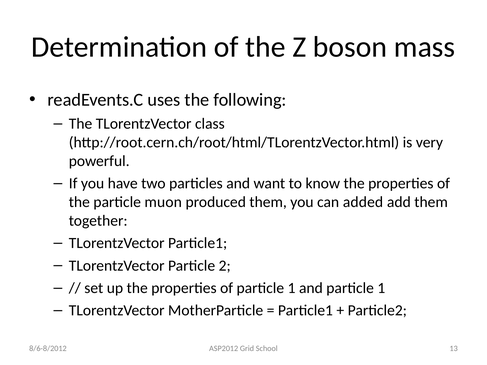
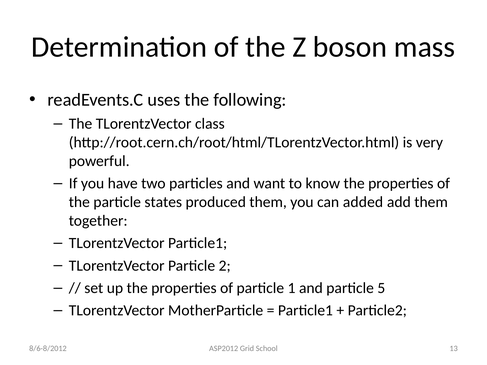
muon: muon -> states (163, 202)
and particle 1: 1 -> 5 (381, 288)
